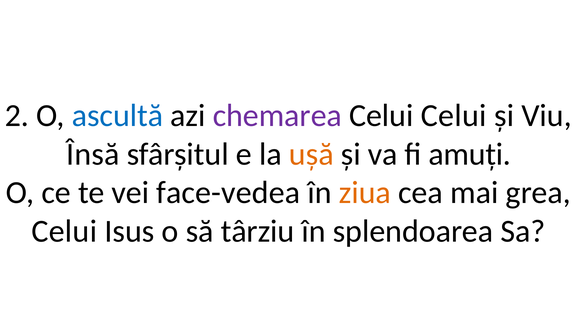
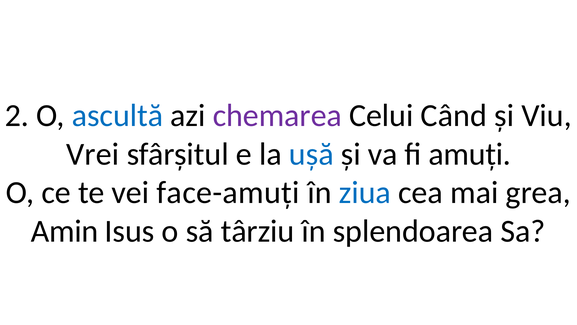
Celui Celui: Celui -> Când (454, 115)
Însă: Însă -> Vrei (93, 154)
ușă colour: orange -> blue (311, 154)
face-vedea: face-vedea -> face-amuți (228, 192)
ziua colour: orange -> blue (365, 192)
Celui: Celui -> Amin (65, 231)
